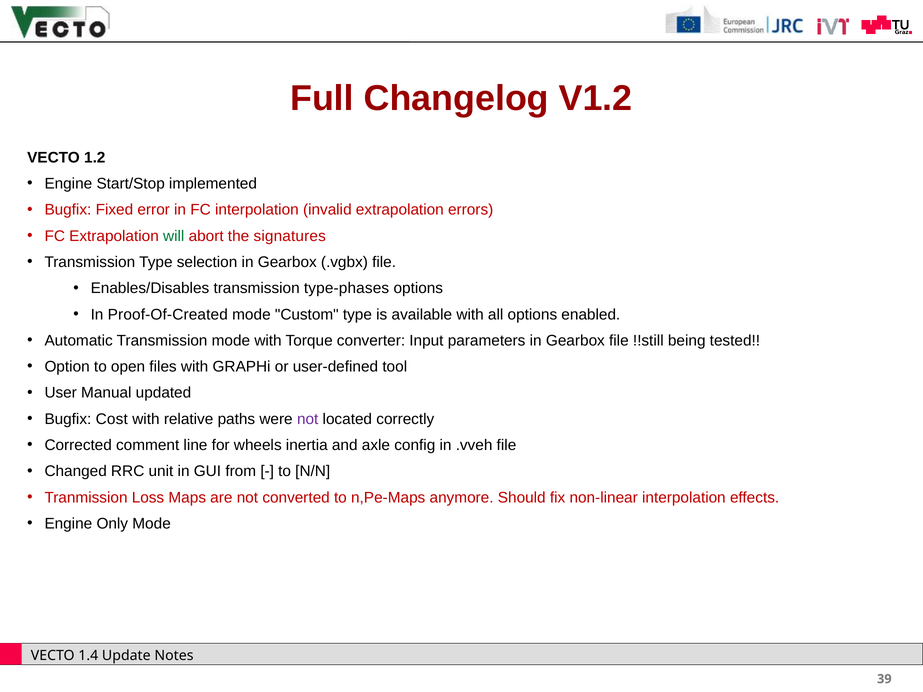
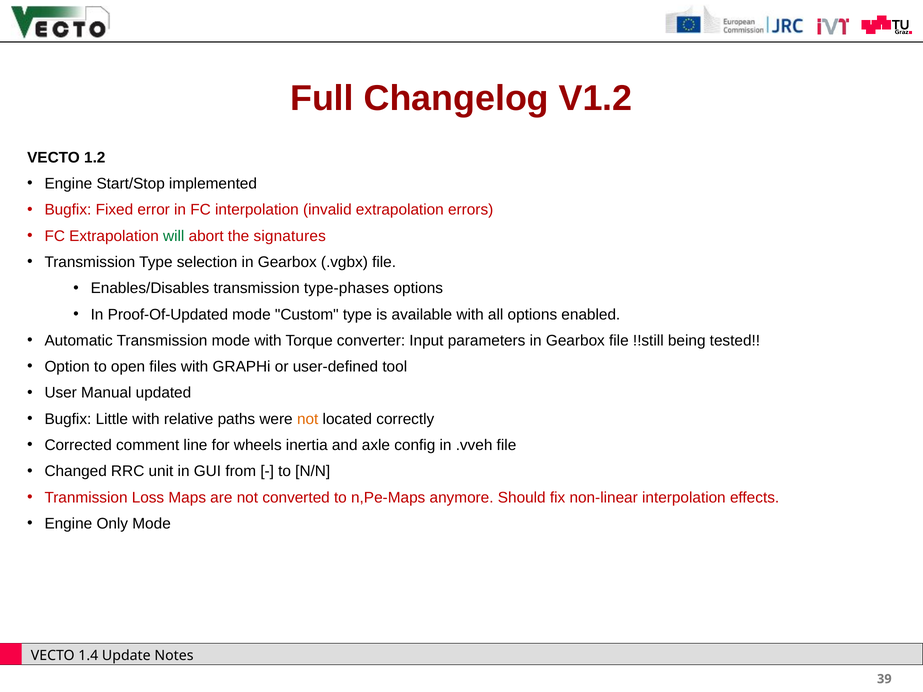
Proof-Of-Created: Proof-Of-Created -> Proof-Of-Updated (168, 315)
Cost: Cost -> Little (112, 419)
not colour: purple -> orange (308, 419)
